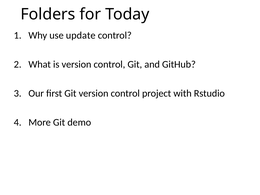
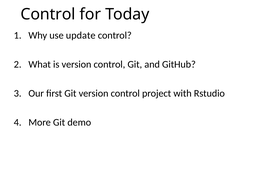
Folders: Folders -> Control (48, 14)
